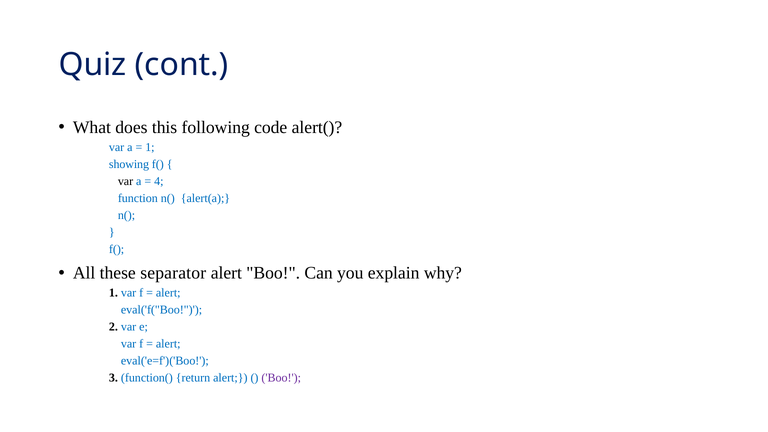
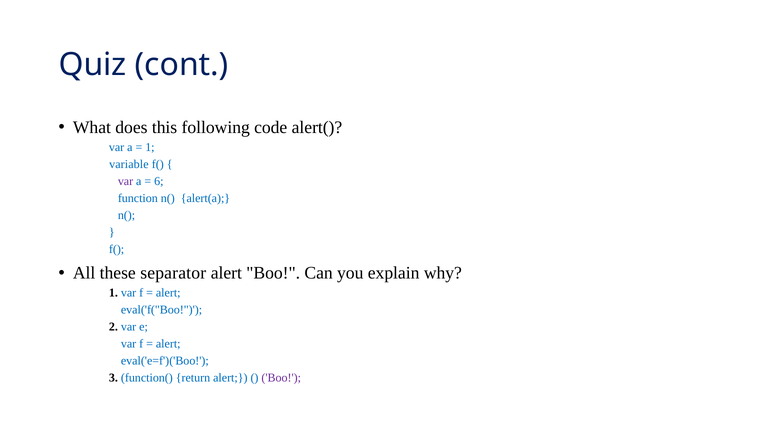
showing: showing -> variable (129, 164)
var colour: black -> purple (126, 181)
4: 4 -> 6 (159, 181)
